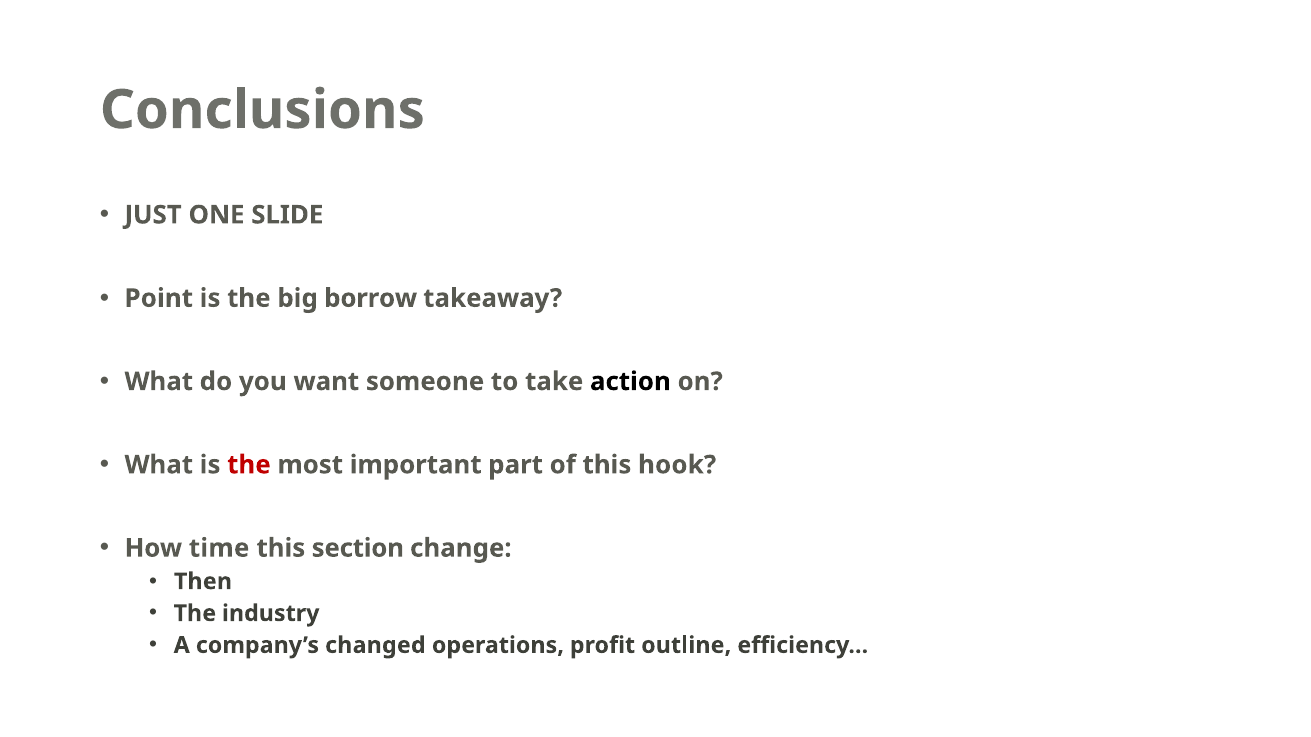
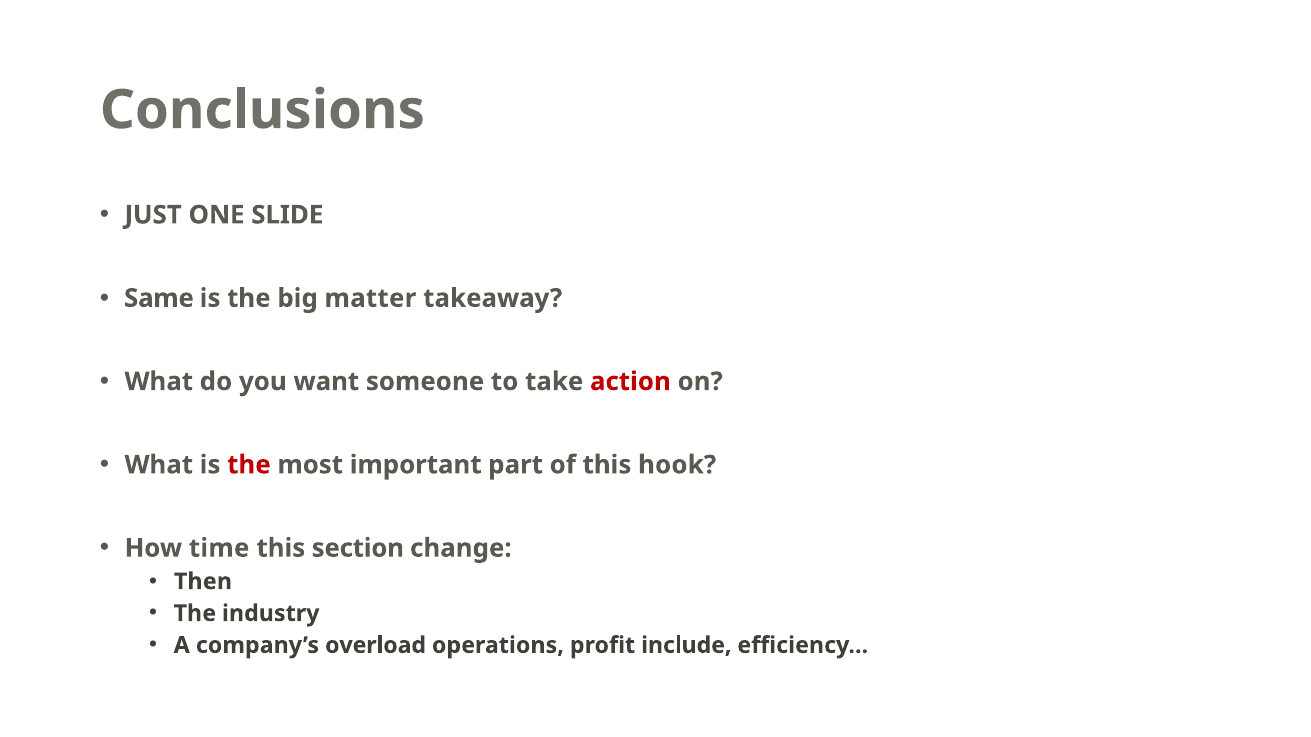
Point: Point -> Same (159, 298)
borrow: borrow -> matter (370, 298)
action colour: black -> red (630, 382)
changed: changed -> overload (376, 646)
outline: outline -> include (686, 646)
